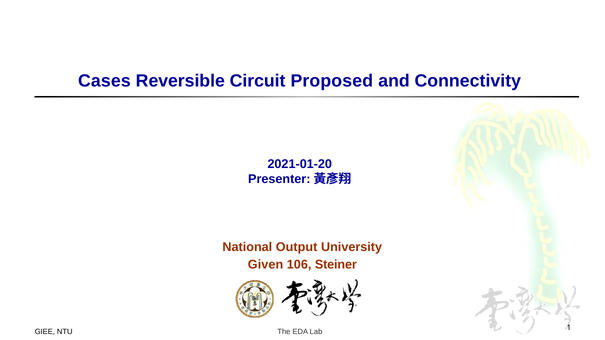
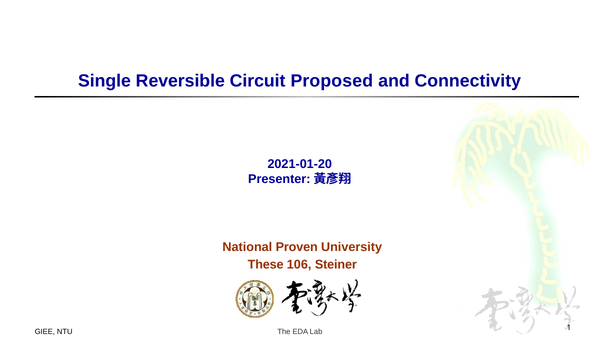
Cases: Cases -> Single (104, 81)
Output: Output -> Proven (297, 247)
Given: Given -> These (266, 265)
